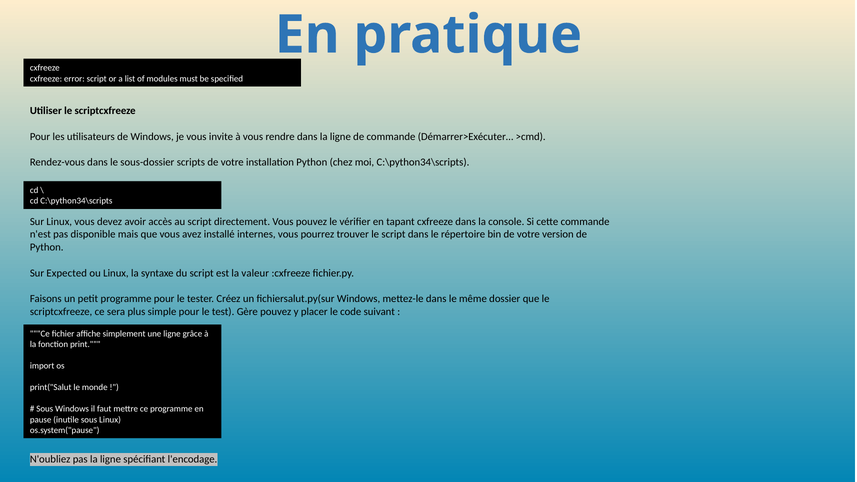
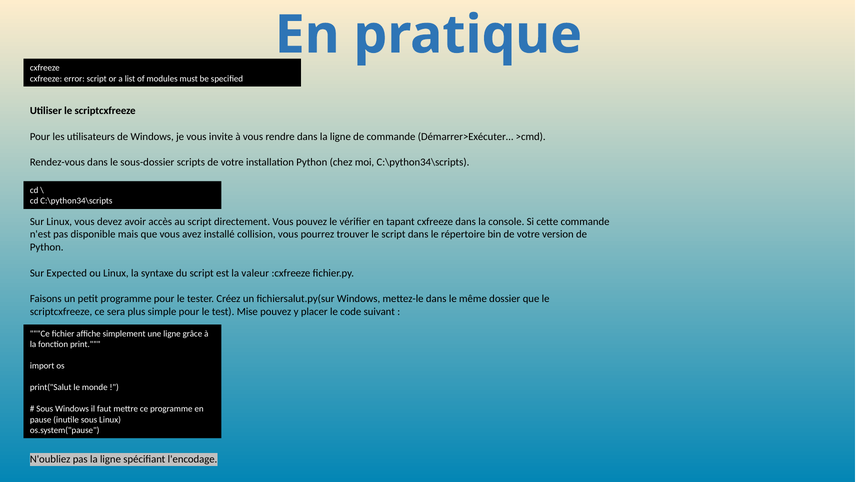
internes: internes -> collision (256, 234)
Gère: Gère -> Mise (247, 312)
